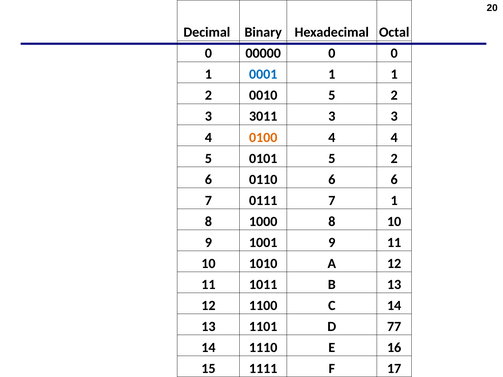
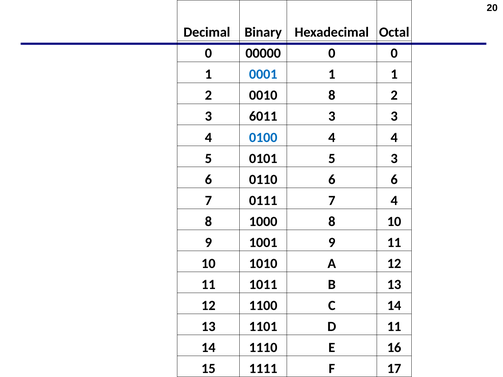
0010 5: 5 -> 8 (332, 95)
3011: 3011 -> 6011 (263, 116)
0100 colour: orange -> blue (263, 137)
0101 5 2: 2 -> 3 (394, 159)
7 1: 1 -> 4 (394, 201)
D 77: 77 -> 11 (394, 327)
